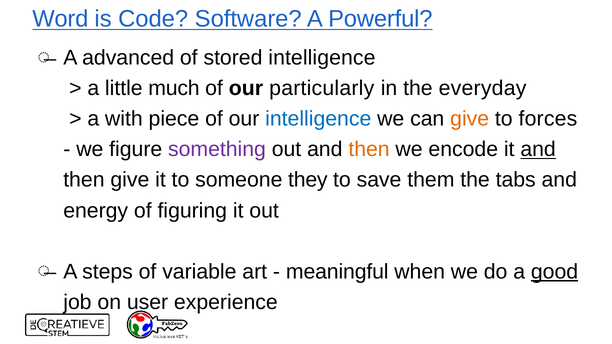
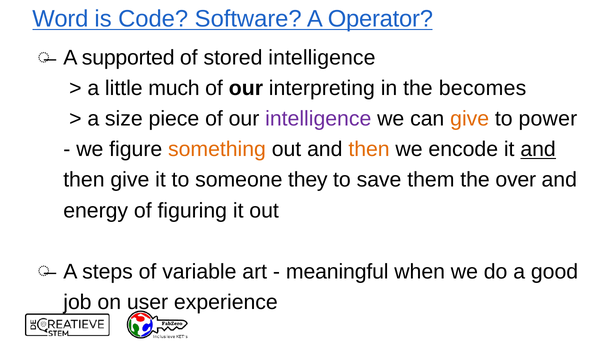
Powerful: Powerful -> Operator (380, 19)
advanced: advanced -> supported (128, 58)
particularly: particularly -> interpreting (322, 88)
everyday: everyday -> becomes (483, 88)
with: with -> size (124, 119)
intelligence colour: blue -> purple (318, 119)
forces: forces -> power (548, 119)
something colour: purple -> orange (217, 150)
tabs: tabs -> over (516, 180)
good underline: present -> none (555, 272)
